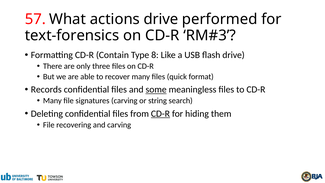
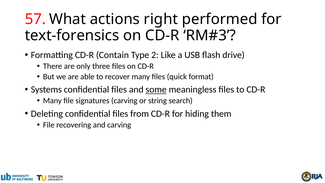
actions drive: drive -> right (161, 19)
8: 8 -> 2 (155, 55)
Records: Records -> Systems (46, 89)
CD-R underline: present -> none (160, 114)
